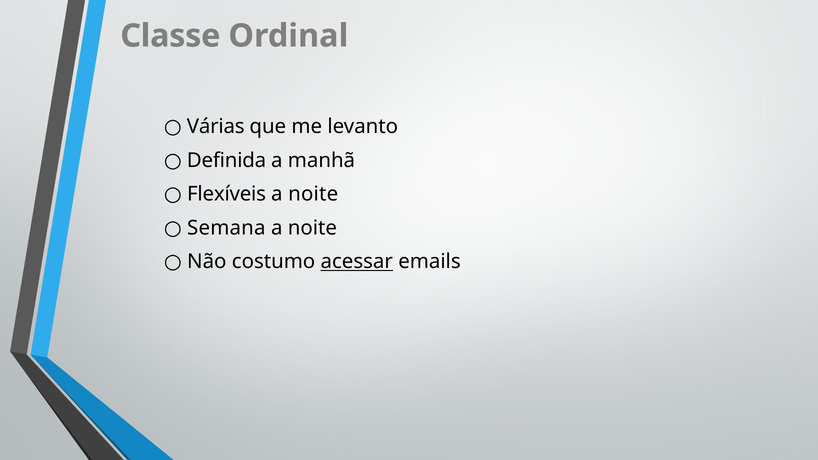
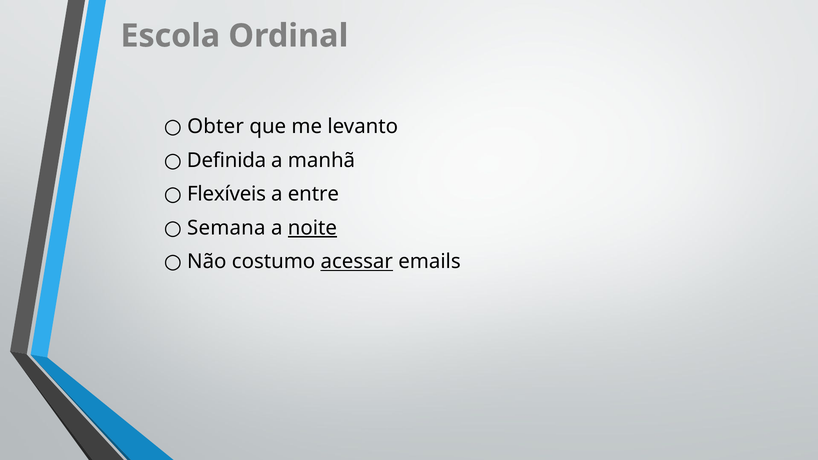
Classe: Classe -> Escola (170, 36)
Várias: Várias -> Obter (216, 127)
noite: noite -> entre (313, 194)
noite underline: none -> present (312, 228)
